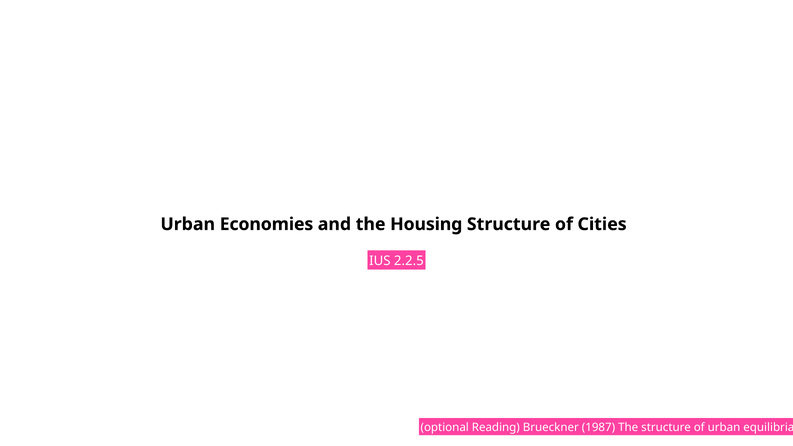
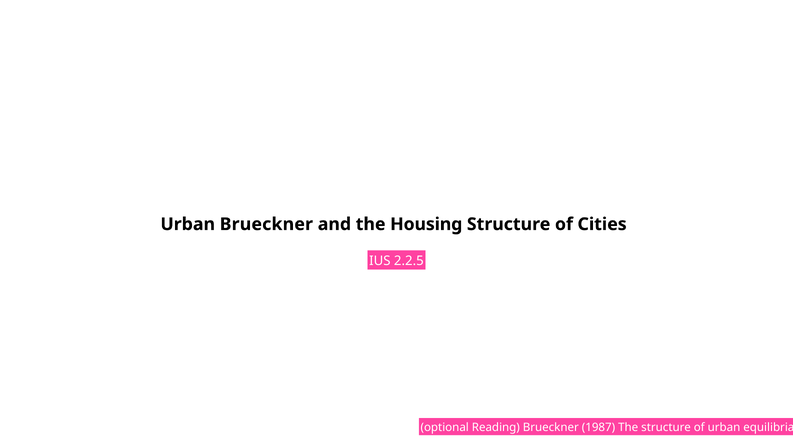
Urban Economies: Economies -> Brueckner (266, 224)
